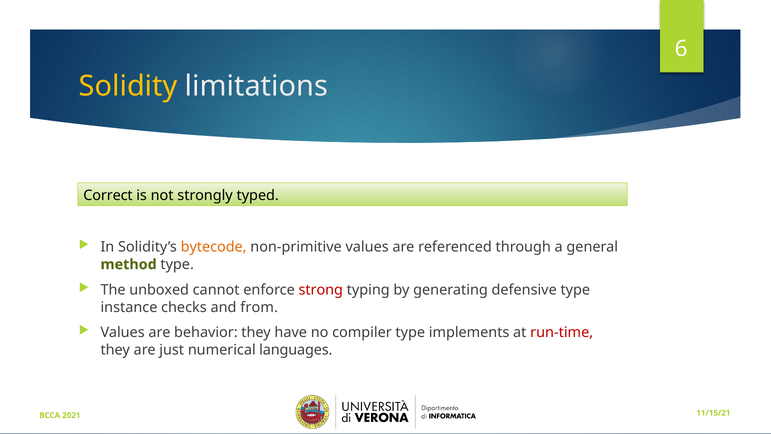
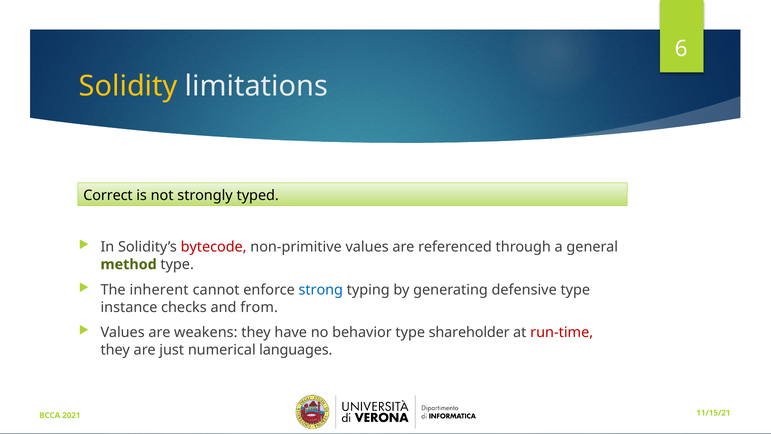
bytecode colour: orange -> red (214, 247)
unboxed: unboxed -> inherent (159, 290)
strong colour: red -> blue (321, 290)
behavior: behavior -> weakens (206, 332)
compiler: compiler -> behavior (362, 332)
implements: implements -> shareholder (469, 332)
